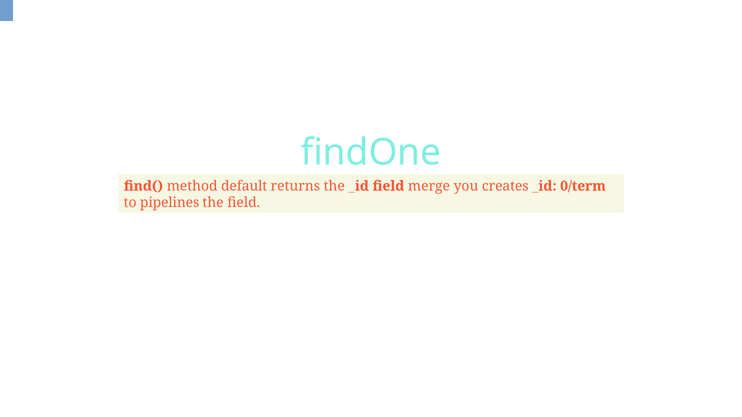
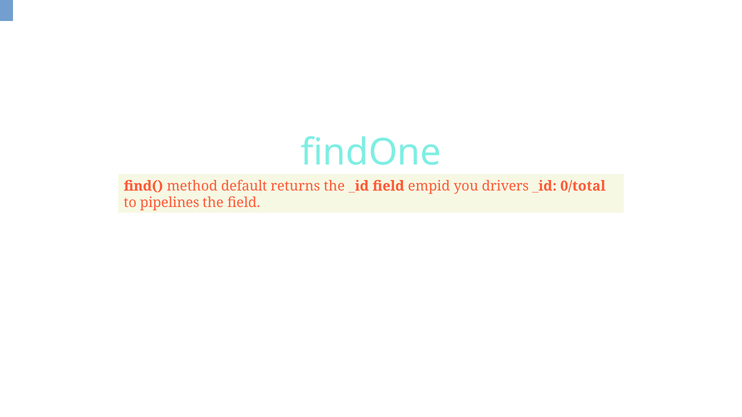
merge: merge -> empid (429, 186)
creates: creates -> drivers (505, 186)
0/term: 0/term -> 0/total (583, 186)
